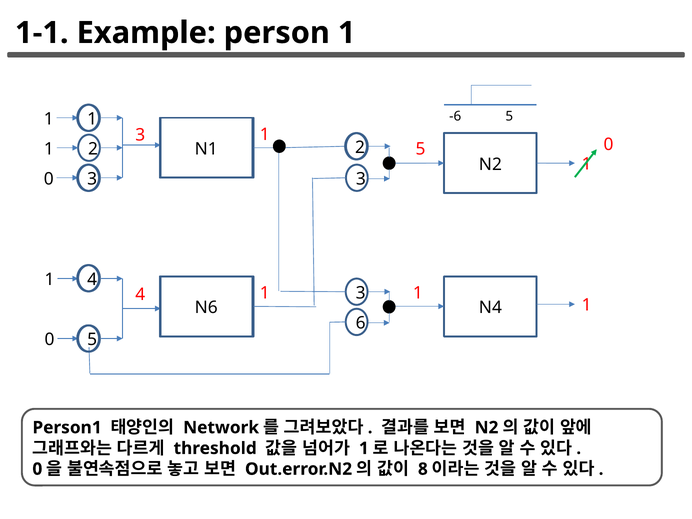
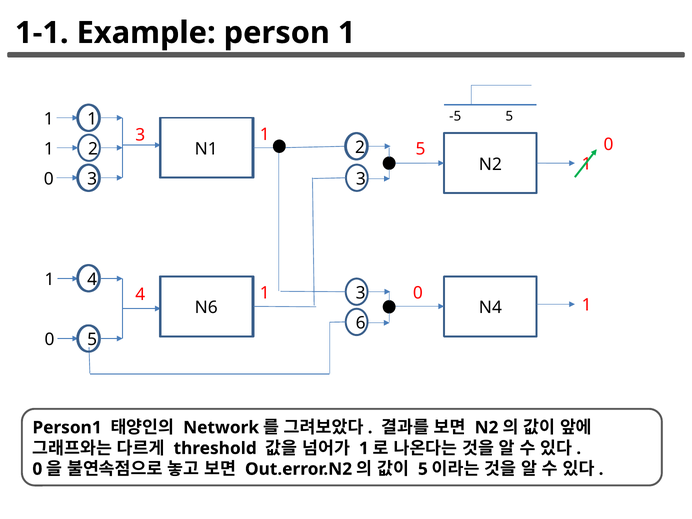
-6: -6 -> -5 (455, 116)
1: 1 -> 0 (418, 293)
8: 8 -> 5 (423, 469)
